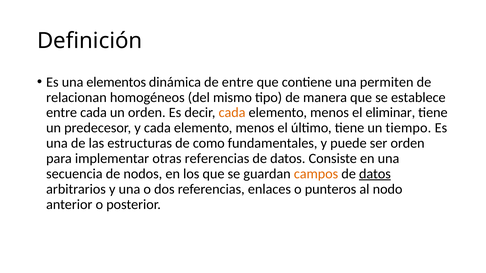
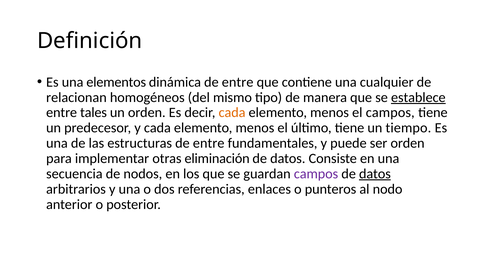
permiten: permiten -> cualquier (387, 82)
establece underline: none -> present (418, 97)
entre cada: cada -> tales (94, 113)
el eliminar: eliminar -> campos (390, 113)
estructuras de como: como -> entre (209, 143)
otras referencias: referencias -> eliminación (217, 159)
campos colour: orange -> purple (316, 174)
